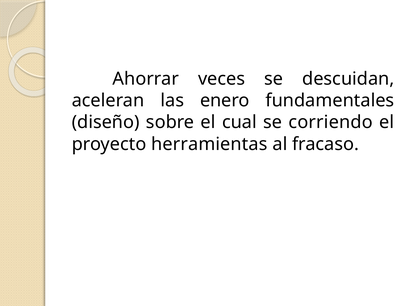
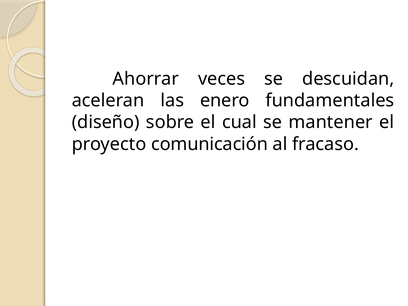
corriendo: corriendo -> mantener (331, 122)
herramientas: herramientas -> comunicación (209, 144)
